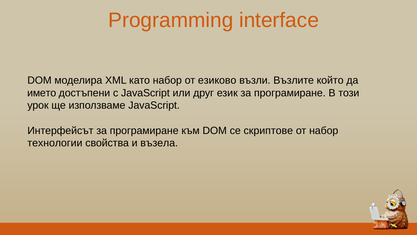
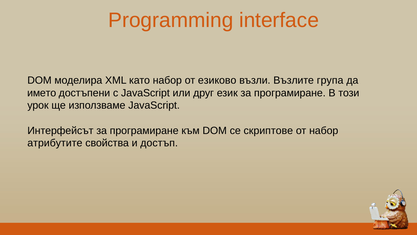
който: който -> група (330, 80)
технологии: технологии -> атрибутите (55, 143)
възела: възела -> достъп (159, 143)
